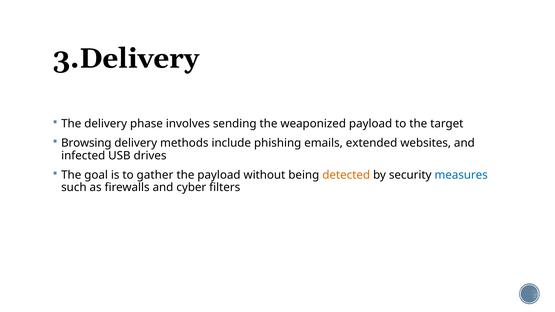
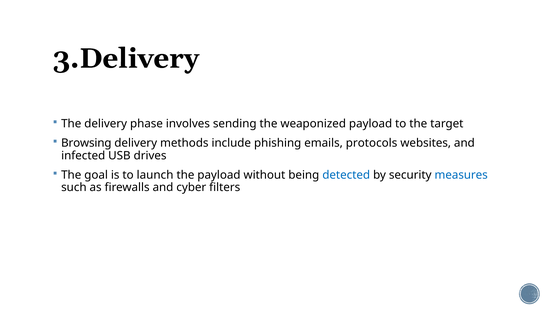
extended: extended -> protocols (372, 143)
gather: gather -> launch (155, 175)
detected colour: orange -> blue (346, 175)
